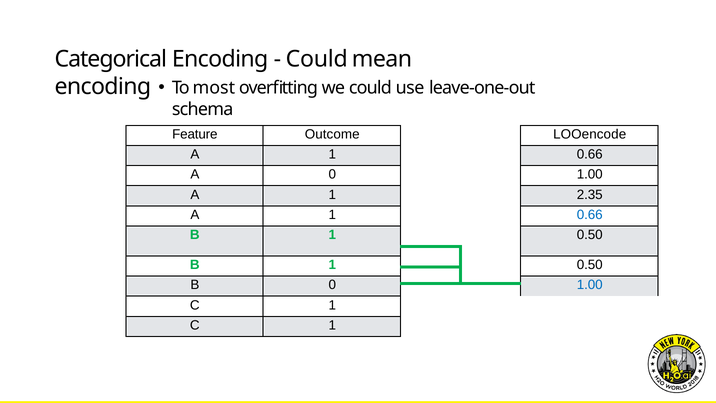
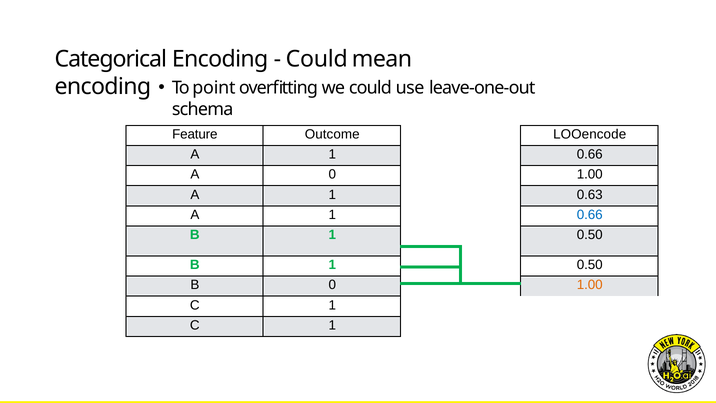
most: most -> point (214, 88)
2.35: 2.35 -> 0.63 (590, 195)
1.00 colour: blue -> orange (590, 285)
